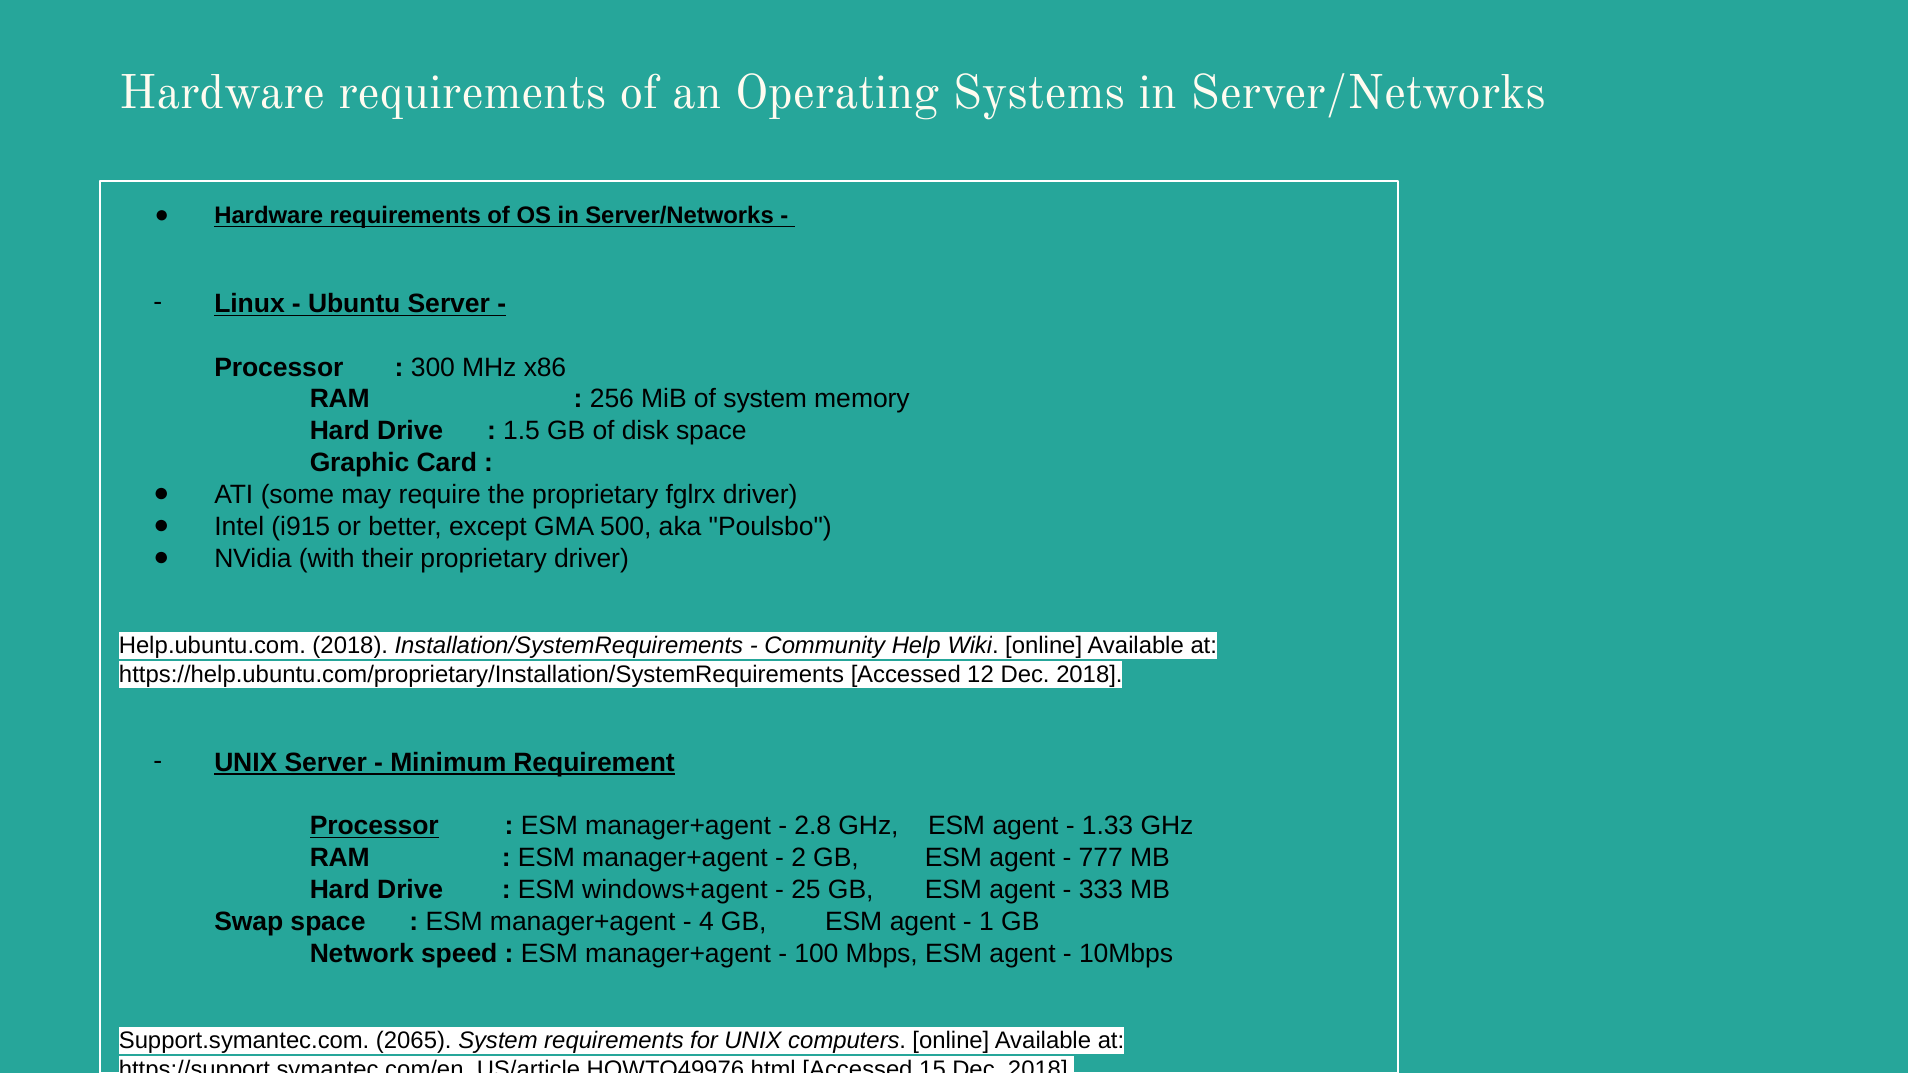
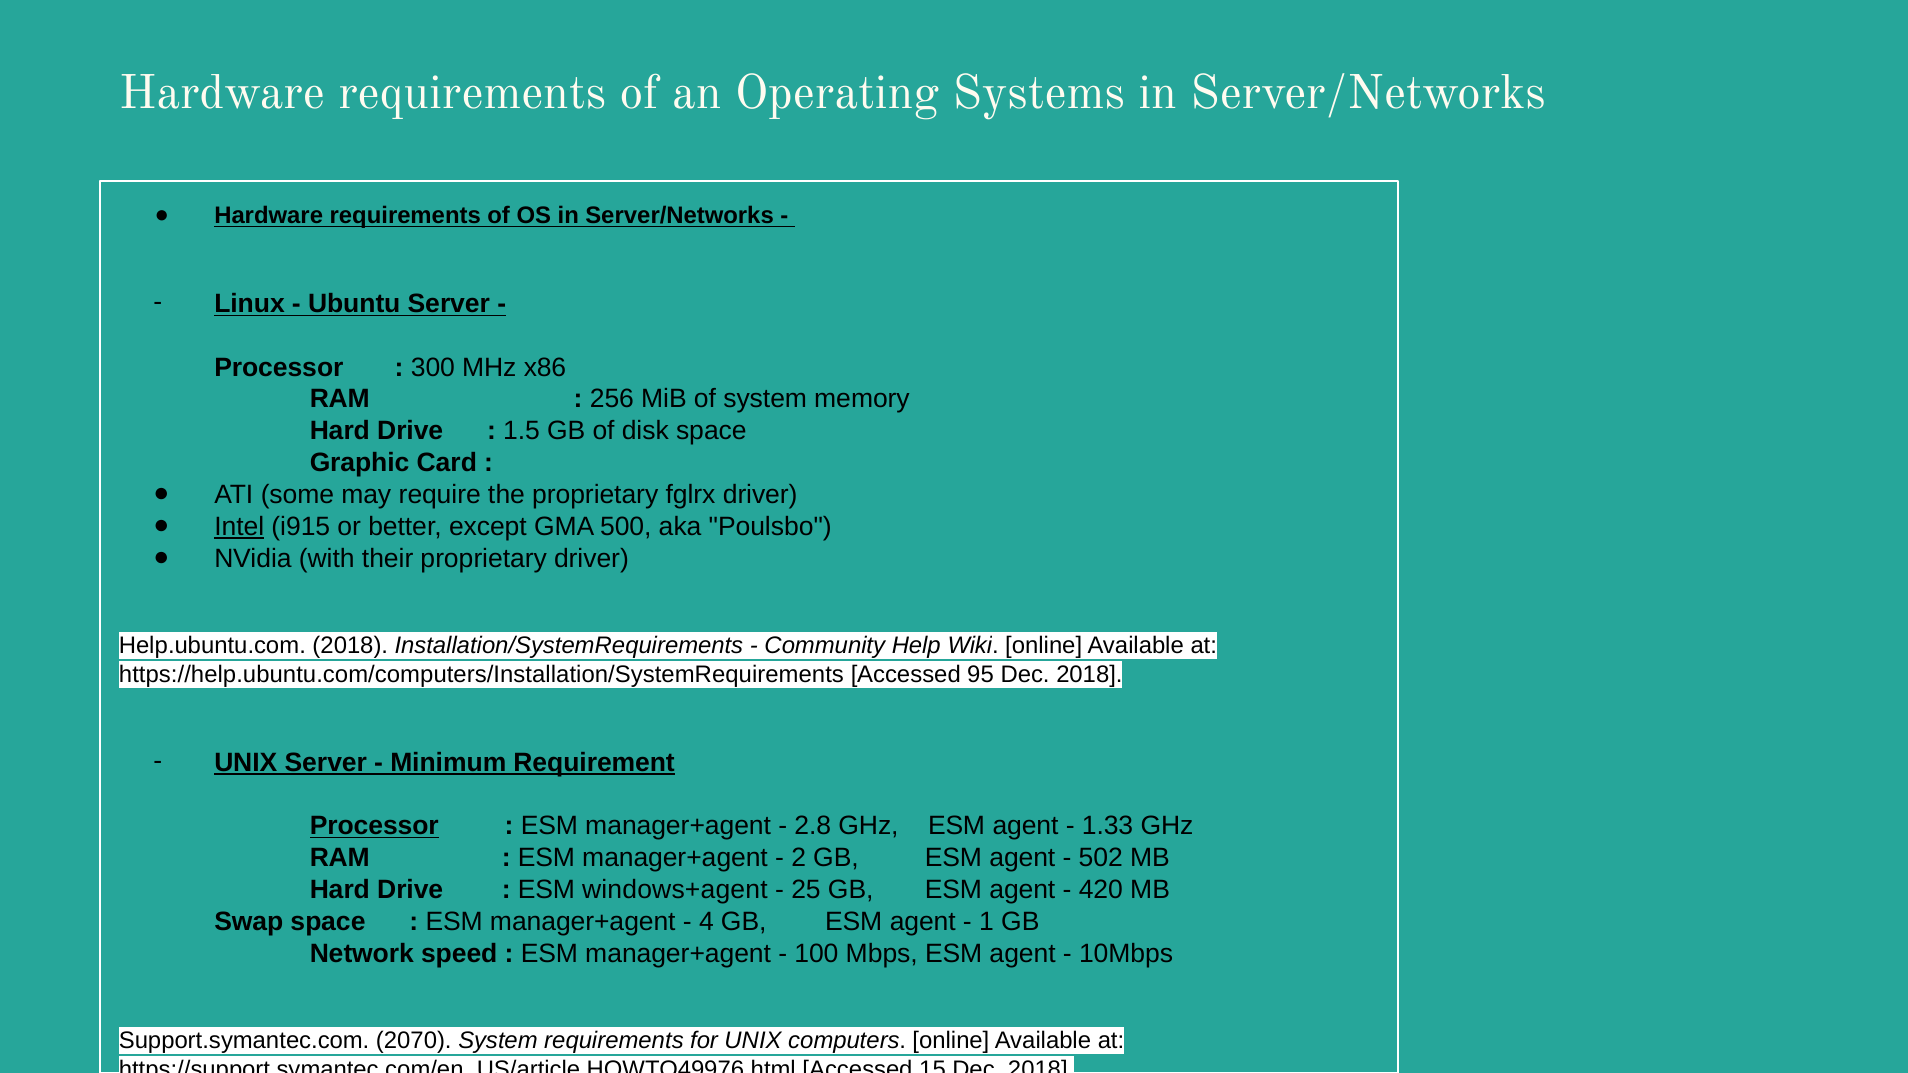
Intel underline: none -> present (239, 527)
https://help.ubuntu.com/proprietary/Installation/SystemRequirements: https://help.ubuntu.com/proprietary/Installation/SystemRequirements -> https://help.ubuntu.com/computers/Installation/SystemRequirements (481, 675)
12: 12 -> 95 (981, 675)
777: 777 -> 502 (1101, 858)
333: 333 -> 420 (1101, 890)
2065: 2065 -> 2070 (414, 1041)
